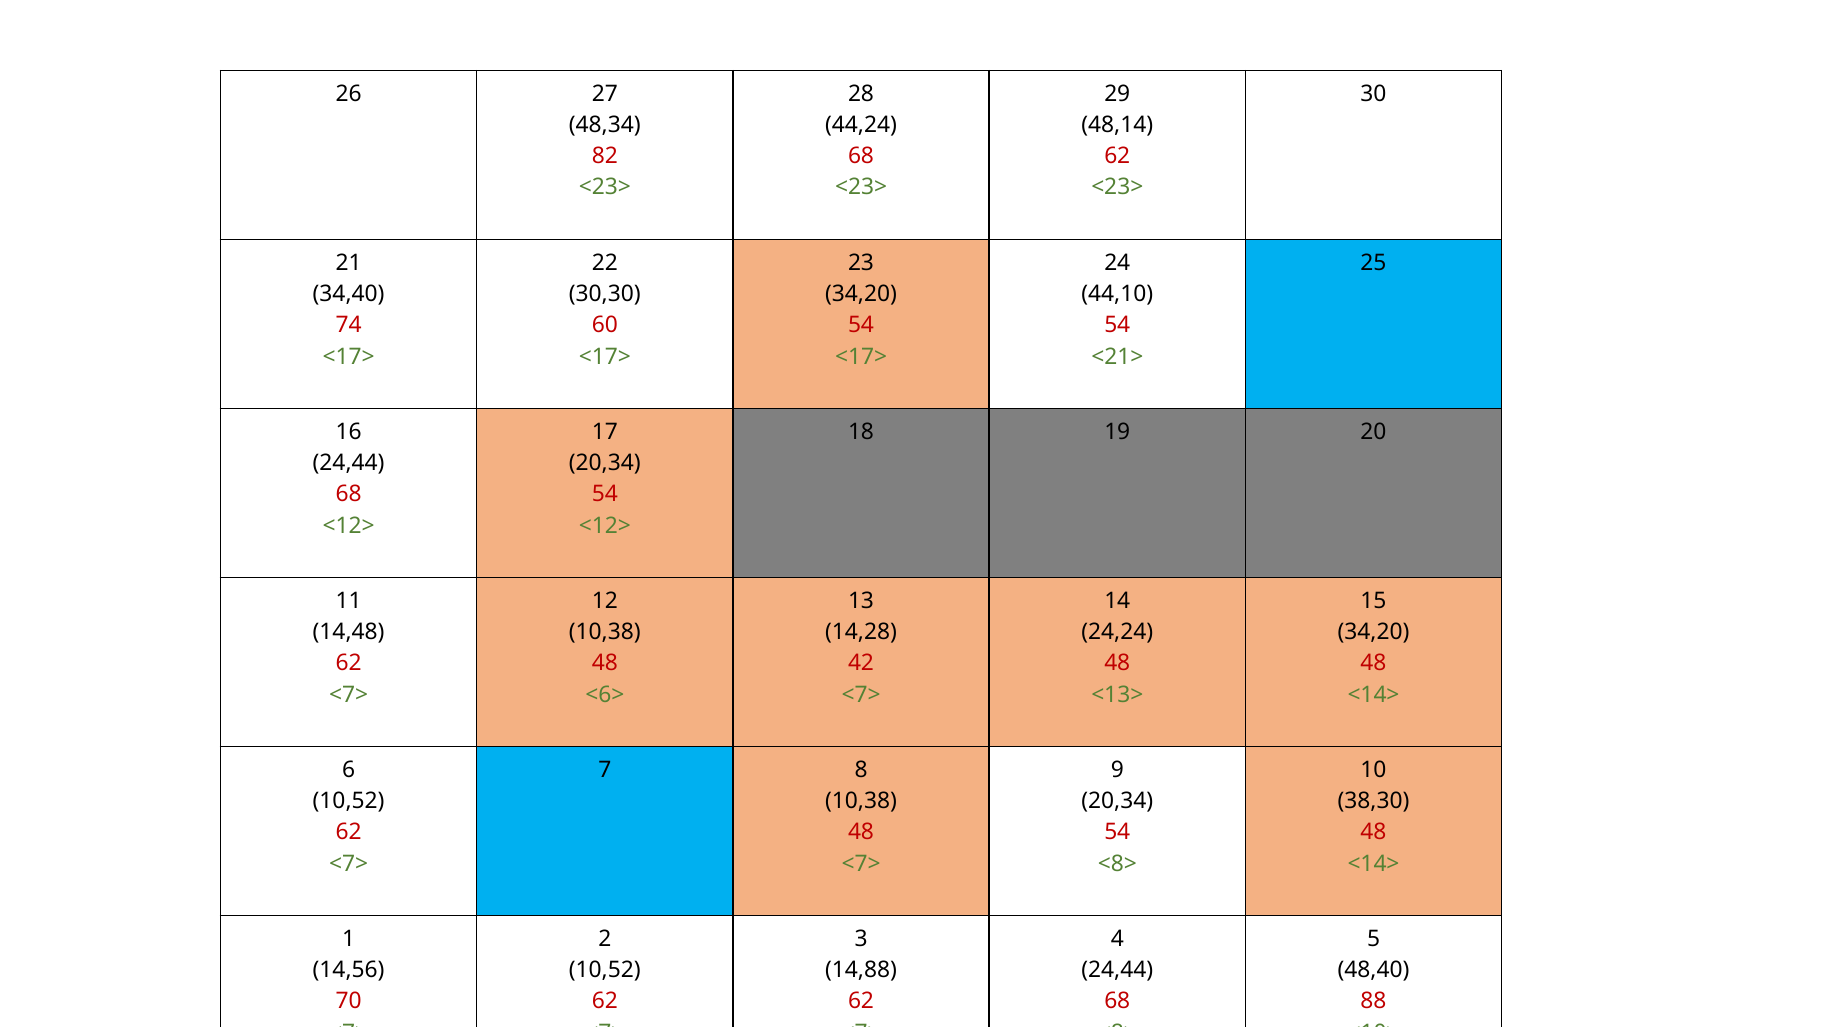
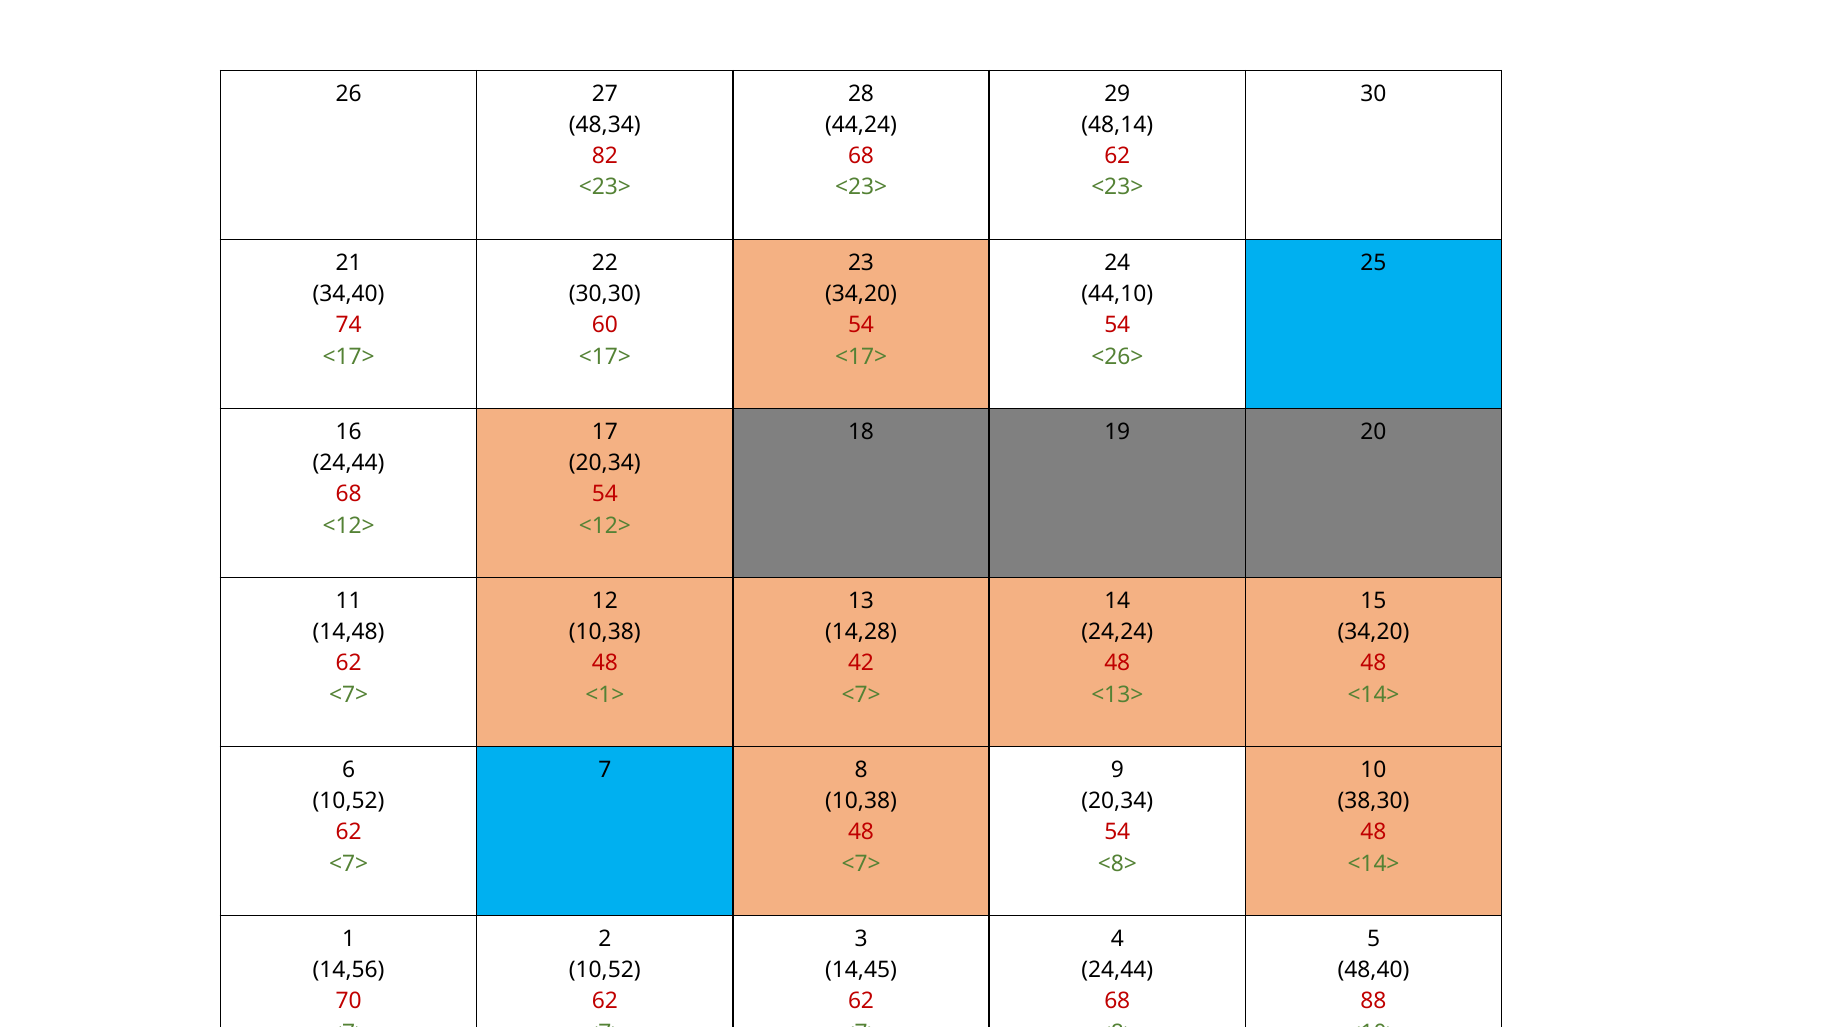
<21>: <21> -> <26> (1117, 356)
<6>: <6> -> <1> (605, 694)
14,88: 14,88 -> 14,45 (861, 970)
